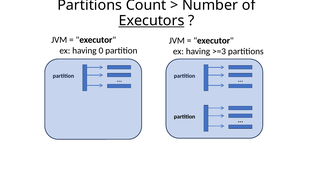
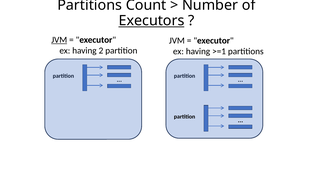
JVM underline: none -> present (59, 40)
0: 0 -> 2 (101, 51)
>=3: >=3 -> >=1 (219, 51)
